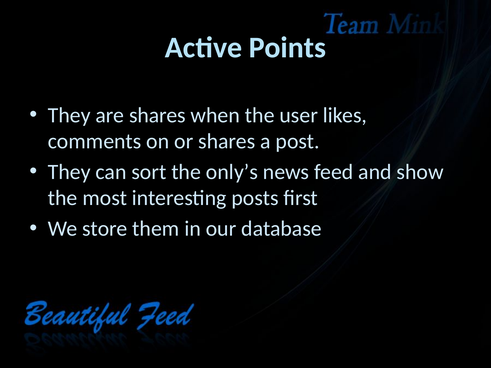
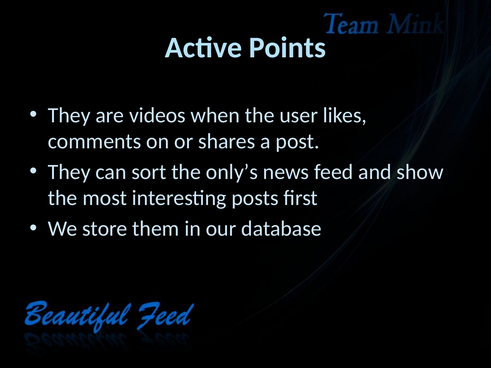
are shares: shares -> videos (157, 115)
